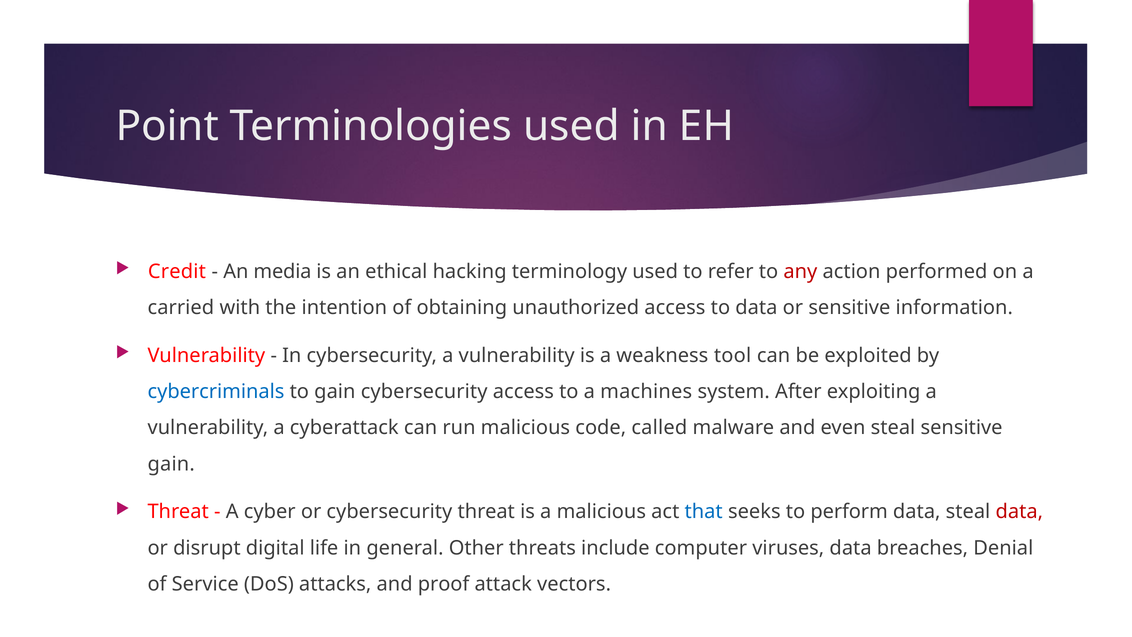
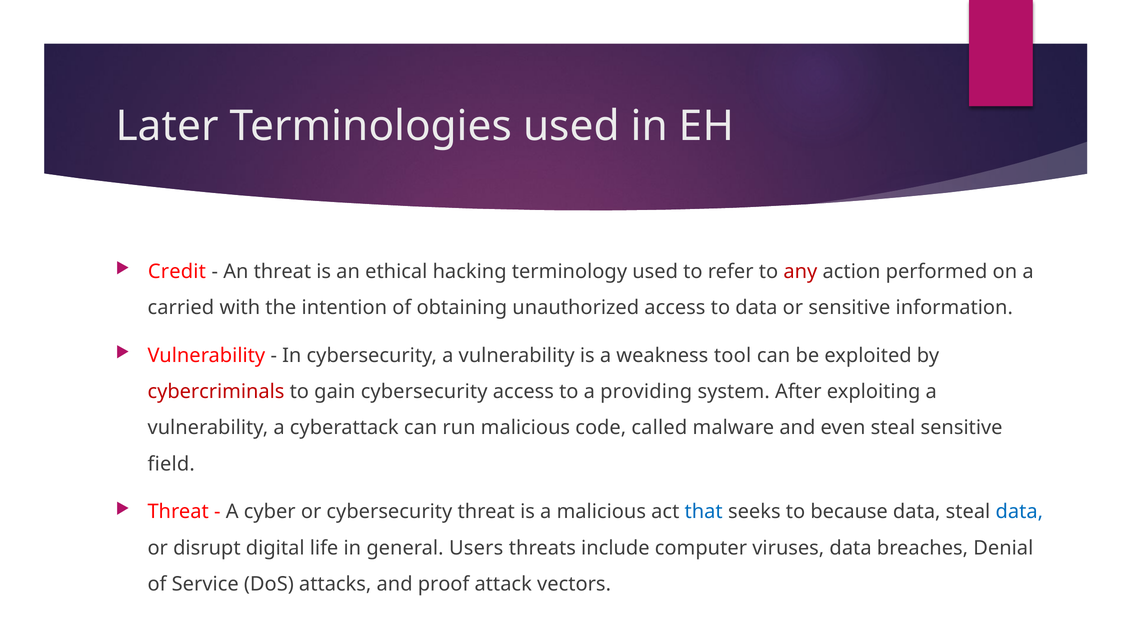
Point: Point -> Later (167, 126)
An media: media -> threat (282, 271)
cybercriminals colour: blue -> red (216, 392)
machines: machines -> providing (646, 392)
gain: gain -> field (171, 464)
perform: perform -> because (849, 512)
data colour: red -> blue (1019, 512)
Other: Other -> Users (476, 548)
